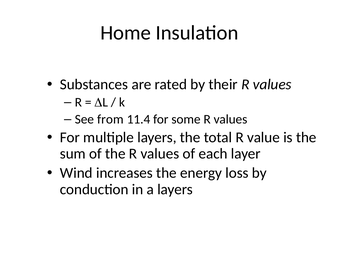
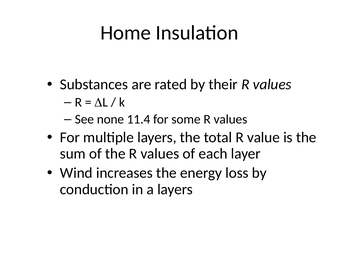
from: from -> none (110, 119)
